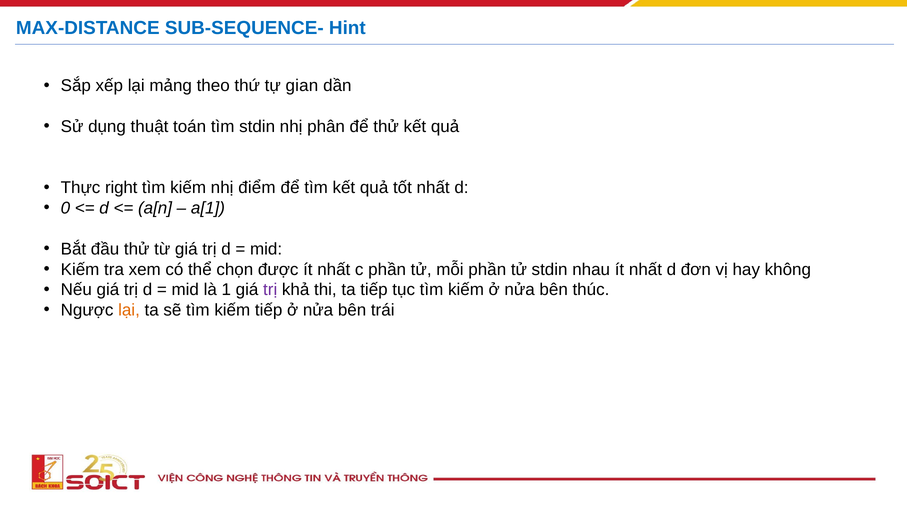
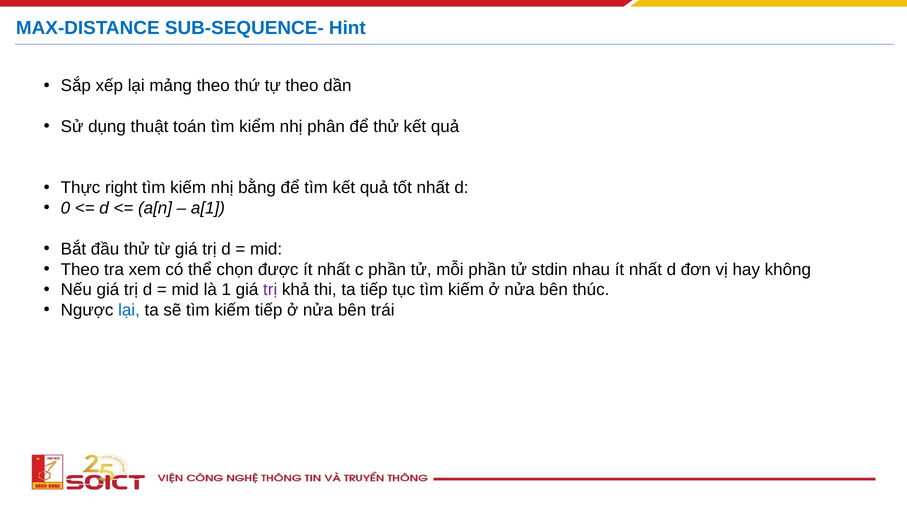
tự gian: gian -> theo (302, 86)
tìm stdin: stdin -> kiểm (257, 127)
điểm: điểm -> bằng (257, 188)
Kiếm: Kiếm -> Theo (80, 270)
lại colour: orange -> blue (129, 310)
